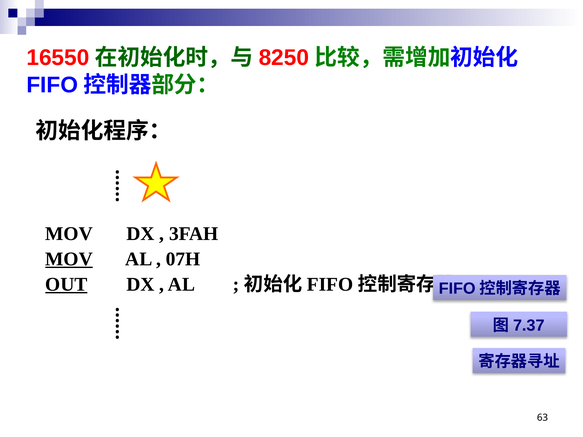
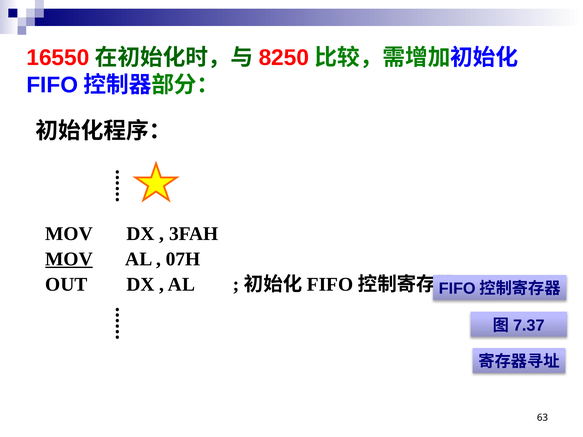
OUT underline: present -> none (66, 284)
